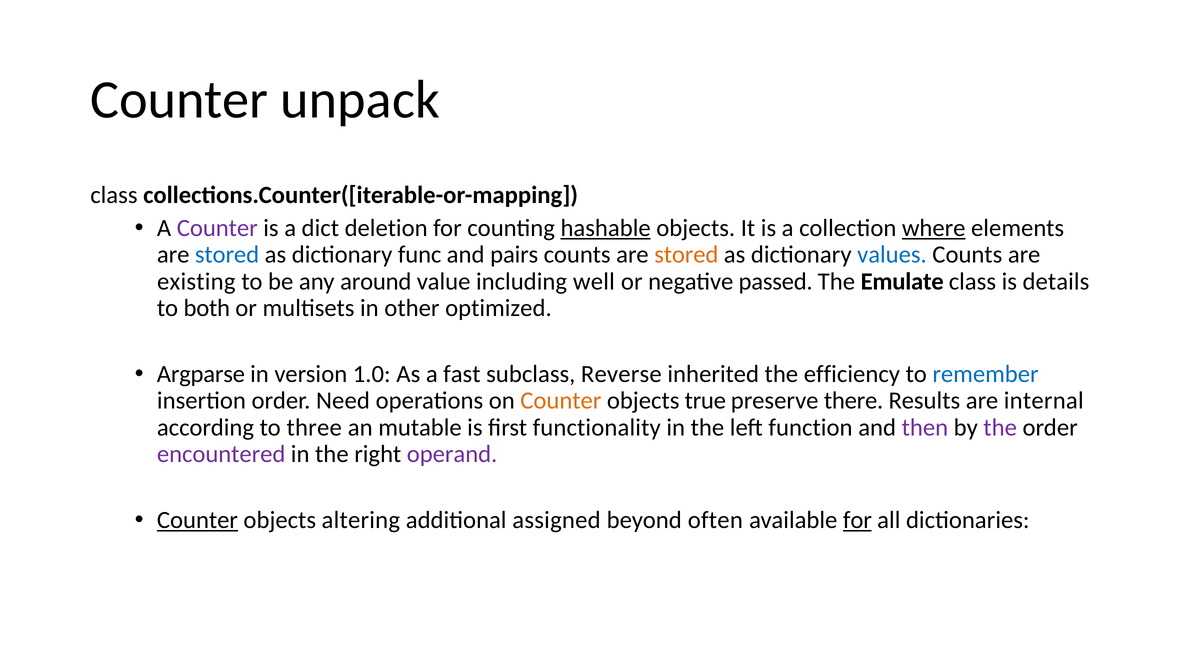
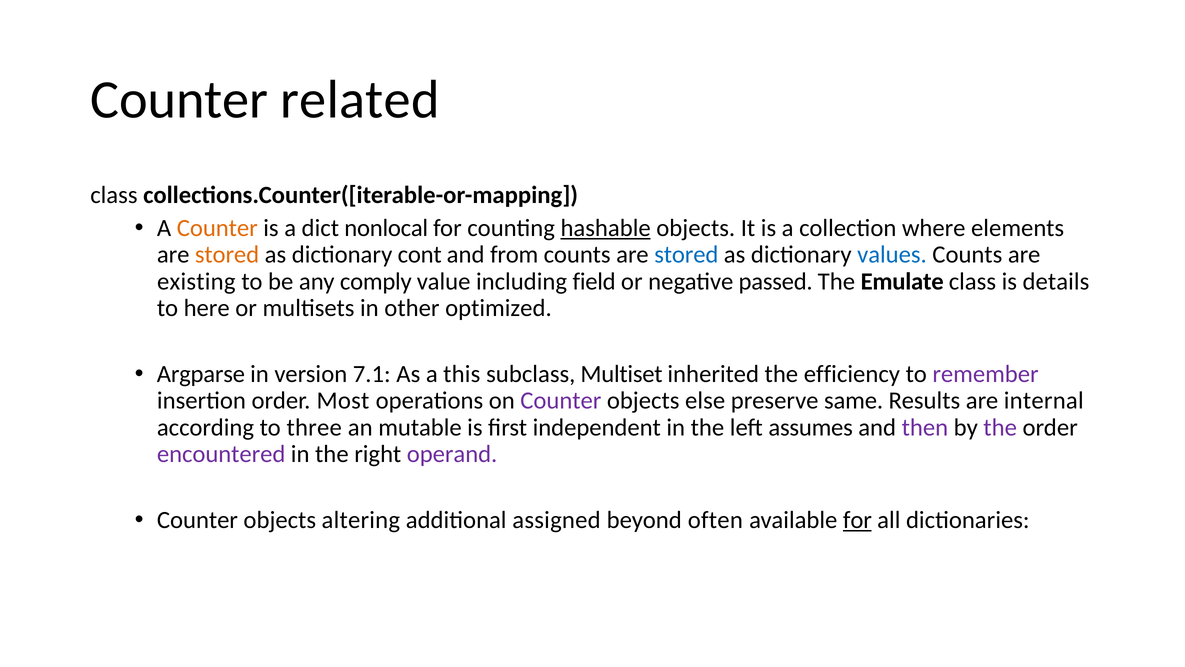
unpack: unpack -> related (360, 100)
Counter colour: purple -> orange (217, 228)
deletion: deletion -> nonlocal (386, 228)
where underline: present -> none (934, 228)
stored colour: blue -> orange (227, 255)
func: func -> cont (420, 255)
pairs: pairs -> from (514, 255)
stored colour: orange -> blue (686, 255)
around: around -> comply (376, 281)
well: well -> field (594, 281)
both: both -> here (207, 308)
1.0: 1.0 -> 7.1 (372, 374)
fast: fast -> this (462, 374)
Reverse: Reverse -> Multiset (622, 374)
remember colour: blue -> purple (986, 374)
Need: Need -> Most (343, 400)
Counter colour: orange -> purple (561, 400)
true: true -> else (705, 400)
there: there -> same (854, 400)
functionality: functionality -> independent (597, 427)
function: function -> assumes (811, 427)
Counter underline: present -> none (197, 520)
